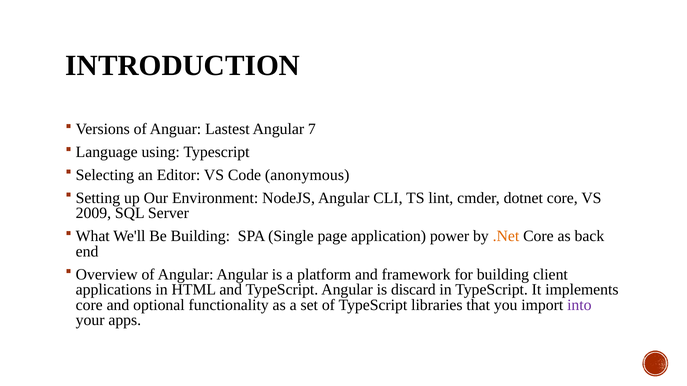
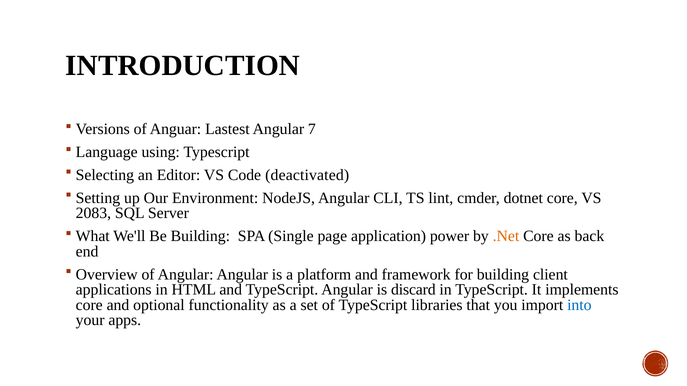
anonymous: anonymous -> deactivated (307, 175)
2009: 2009 -> 2083 (93, 213)
into colour: purple -> blue (579, 305)
